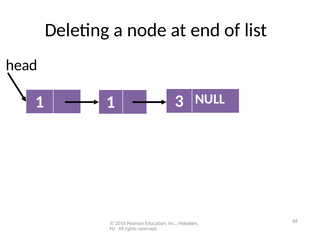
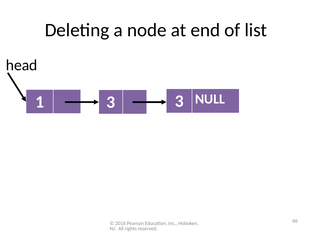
1 1: 1 -> 3 (111, 102)
